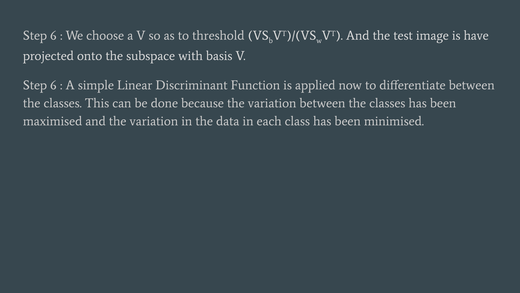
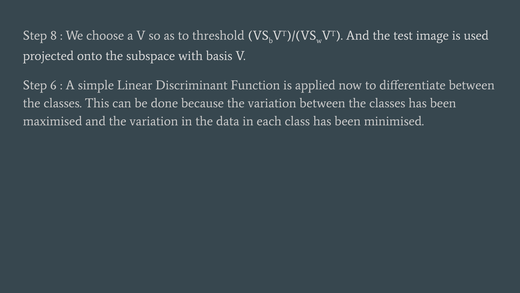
6: 6 -> 8 (54, 36)
have: have -> used (476, 36)
